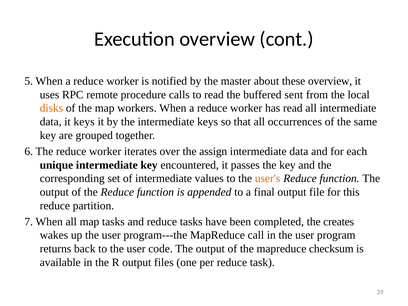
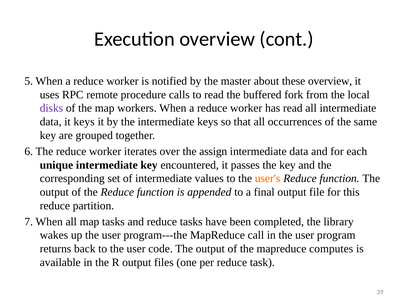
sent: sent -> fork (294, 95)
disks colour: orange -> purple (51, 108)
creates: creates -> library (339, 222)
checksum: checksum -> computes (331, 249)
